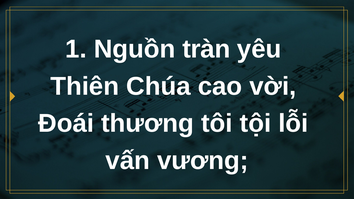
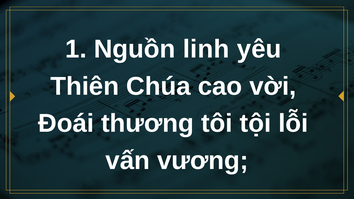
tràn: tràn -> linh (206, 49)
